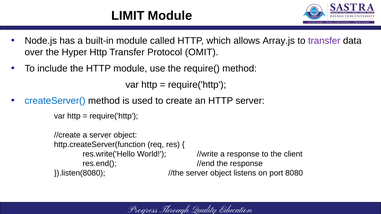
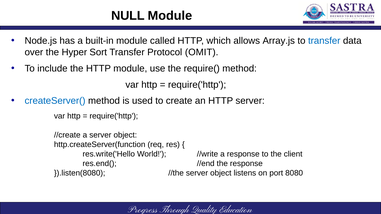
LIMIT: LIMIT -> NULL (128, 16)
transfer colour: purple -> blue (324, 41)
Hyper Http: Http -> Sort (98, 52)
